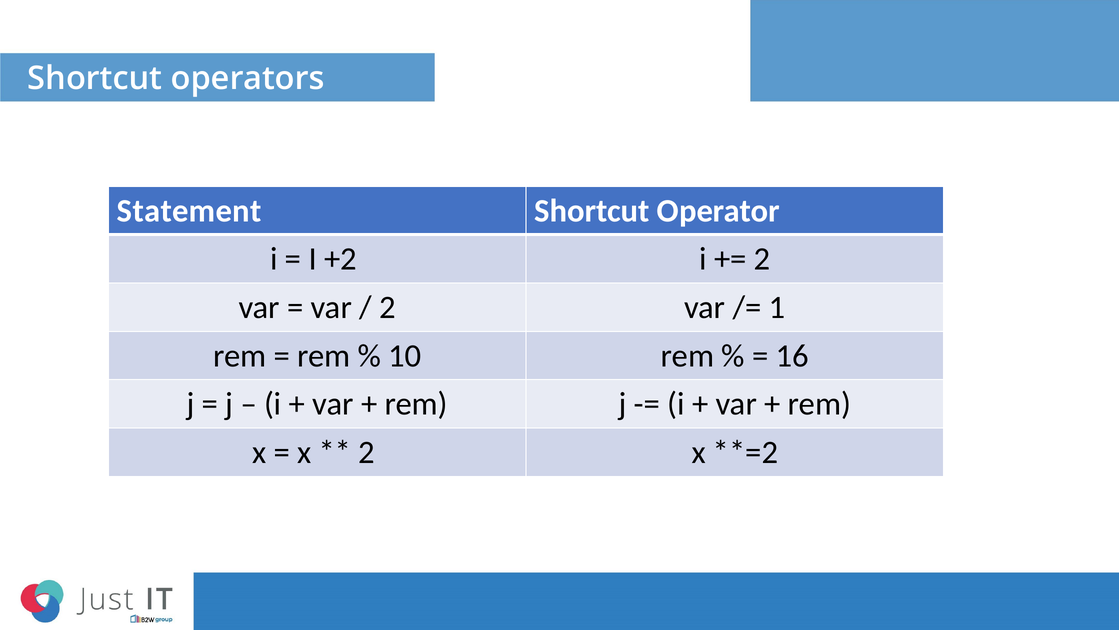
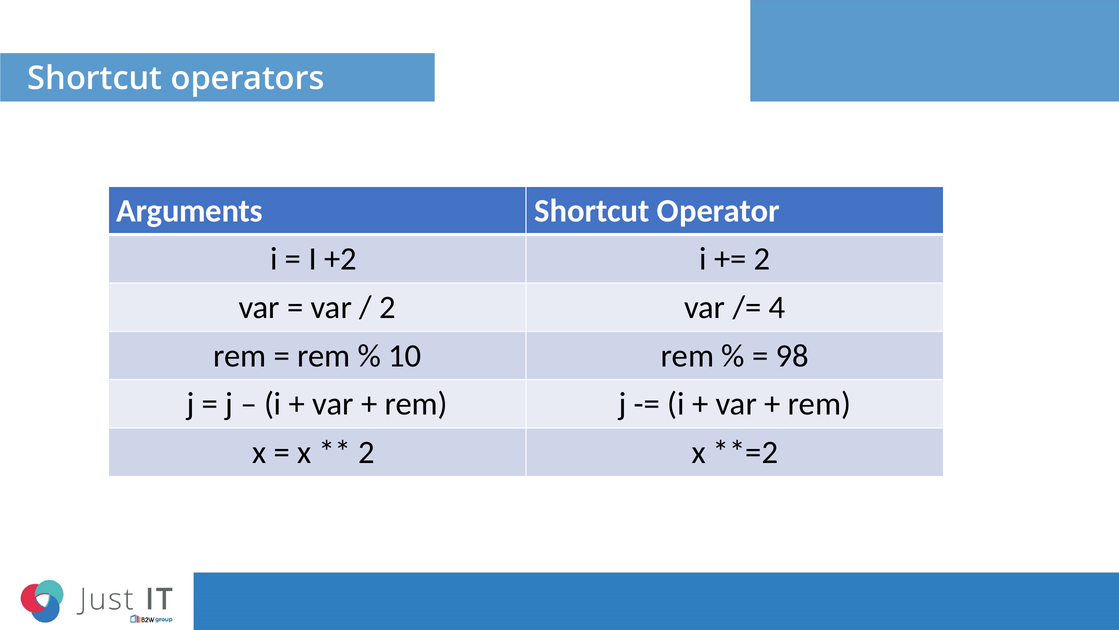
Statement: Statement -> Arguments (189, 211)
1: 1 -> 4 (777, 307)
16: 16 -> 98 (792, 356)
